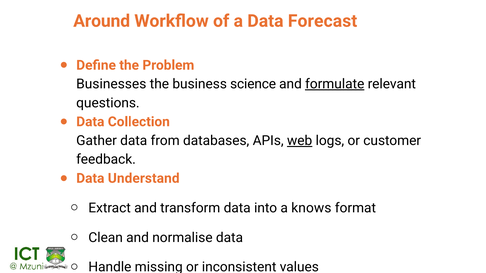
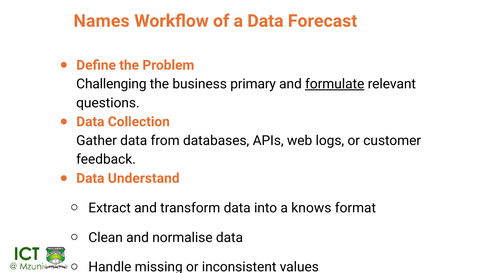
Around: Around -> Names (102, 21)
Businesses: Businesses -> Challenging (111, 84)
science: science -> primary (253, 84)
web underline: present -> none (300, 141)
